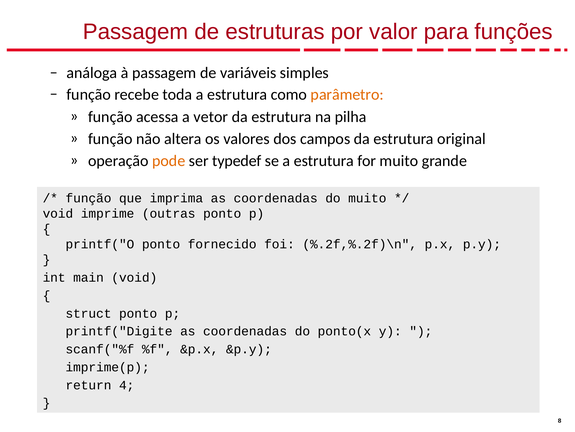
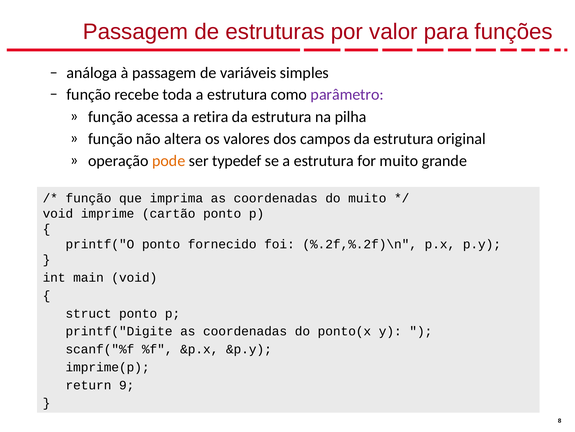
parâmetro colour: orange -> purple (347, 94)
vetor: vetor -> retira (211, 117)
outras: outras -> cartão (169, 213)
4: 4 -> 9 (127, 384)
